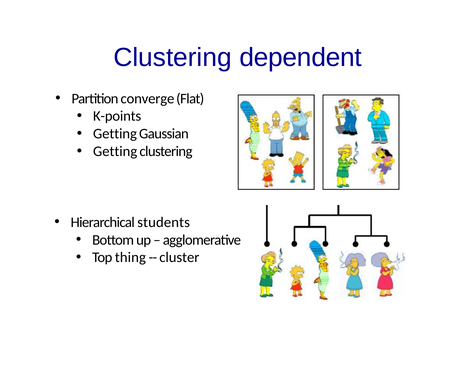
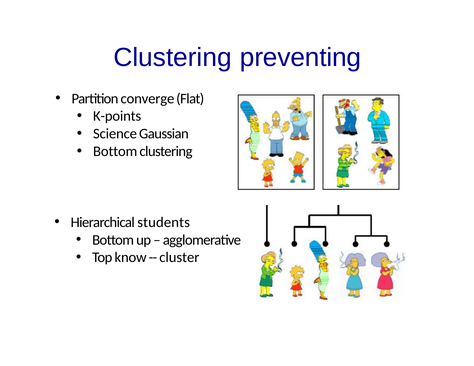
dependent: dependent -> preventing (301, 58)
Getting: Getting -> Science (115, 134)
Getting: Getting -> Bottom (115, 151)
thing: thing -> know (131, 258)
